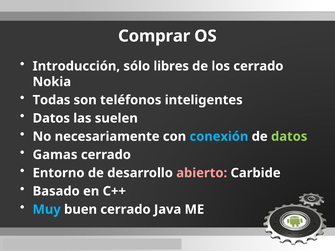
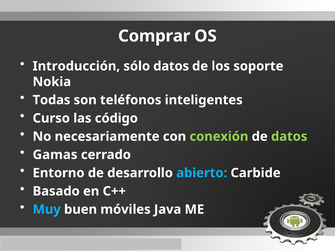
sólo libres: libres -> datos (171, 66)
los cerrado: cerrado -> soporte (258, 66)
Datos: Datos -> Curso (51, 118)
suelen: suelen -> código (116, 118)
conexión colour: light blue -> light green (219, 137)
abierto colour: pink -> light blue (202, 173)
buen cerrado: cerrado -> móviles (126, 210)
